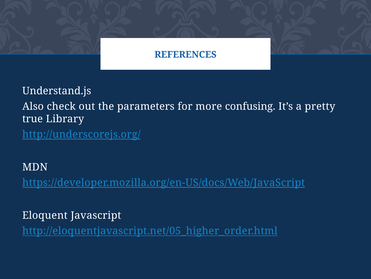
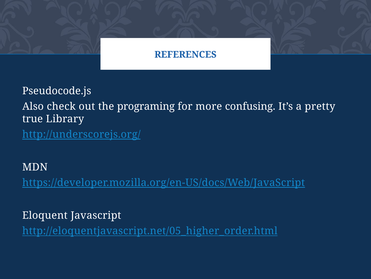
Understand.js: Understand.js -> Pseudocode.js (57, 91)
parameters: parameters -> programing (146, 106)
